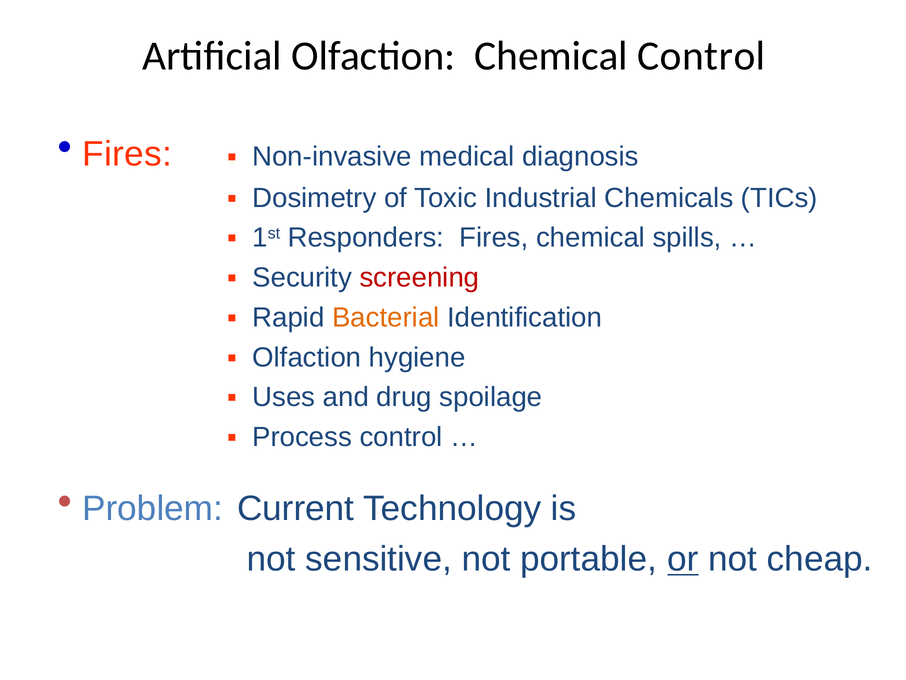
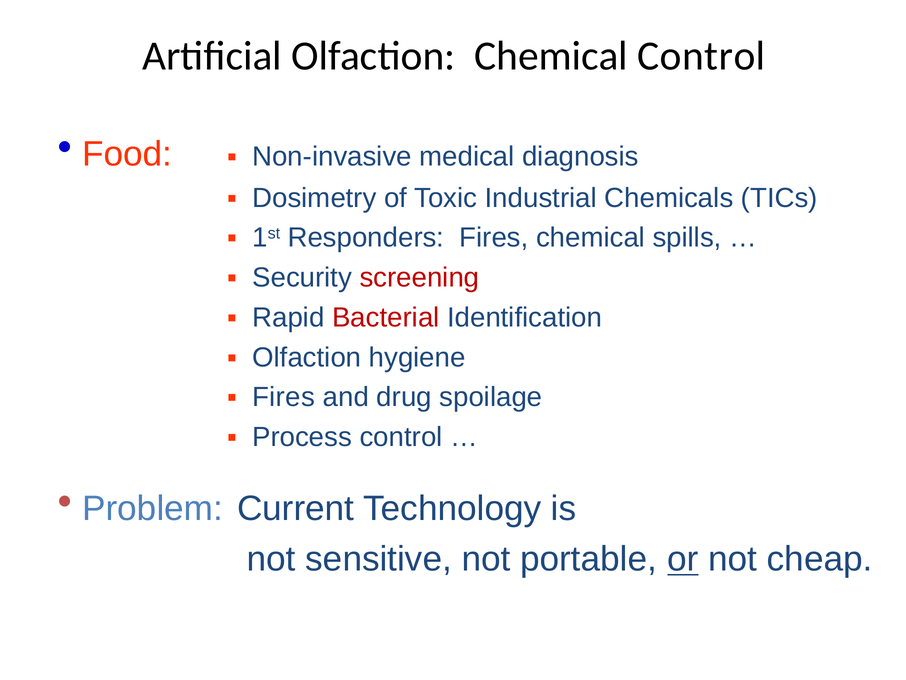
Fires: Fires -> Food (127, 154)
Bacterial colour: orange -> red (386, 317)
Uses: Uses -> Fires (284, 397)
